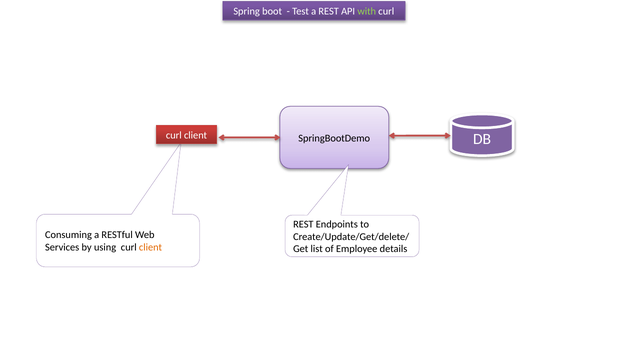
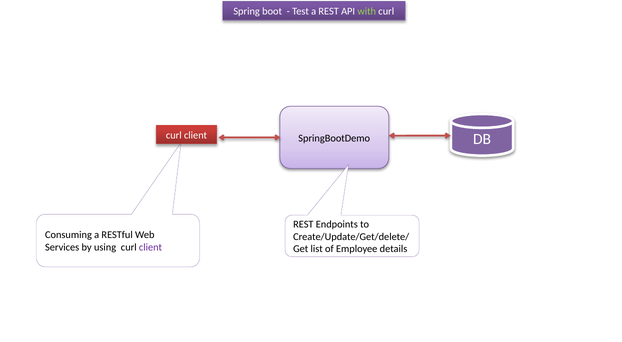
client colour: orange -> purple (150, 248)
